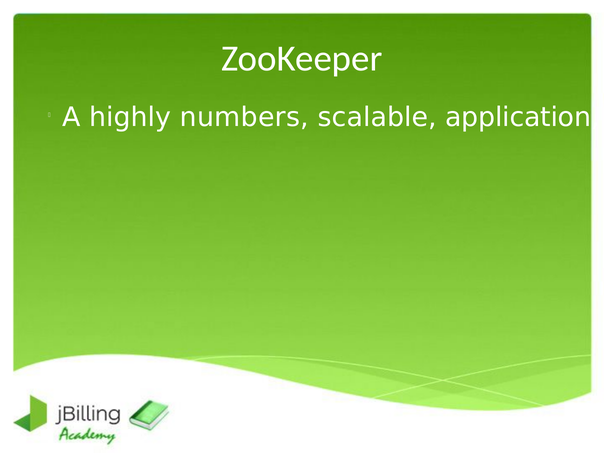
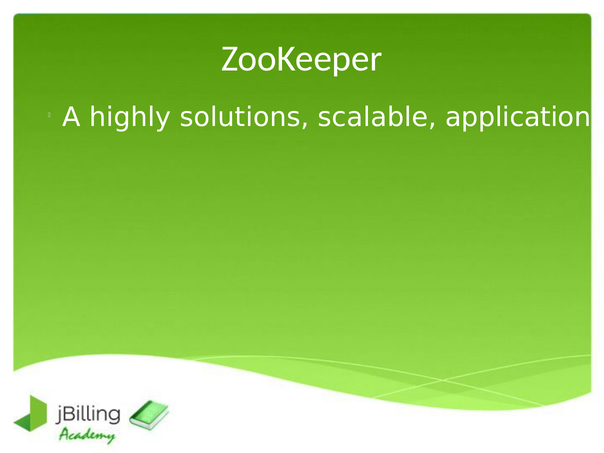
numbers: numbers -> solutions (245, 118)
